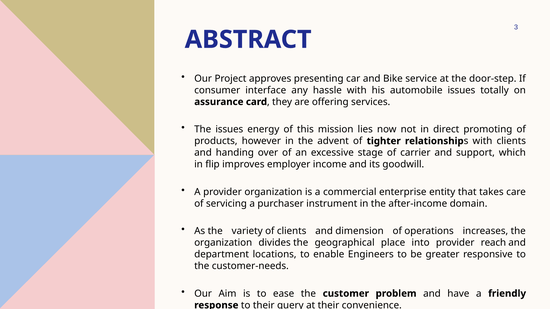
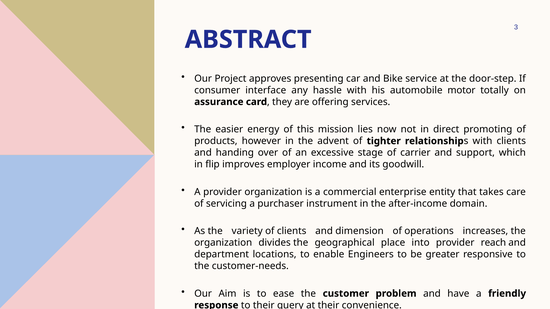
automobile issues: issues -> motor (461, 90)
The issues: issues -> easier (229, 129)
